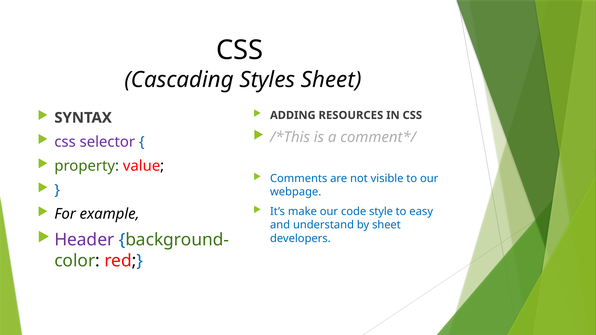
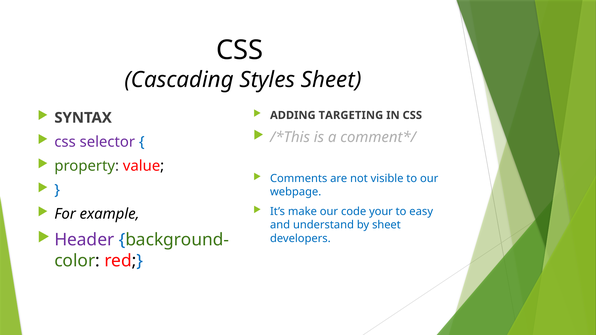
RESOURCES: RESOURCES -> TARGETING (351, 115)
style: style -> your (381, 212)
